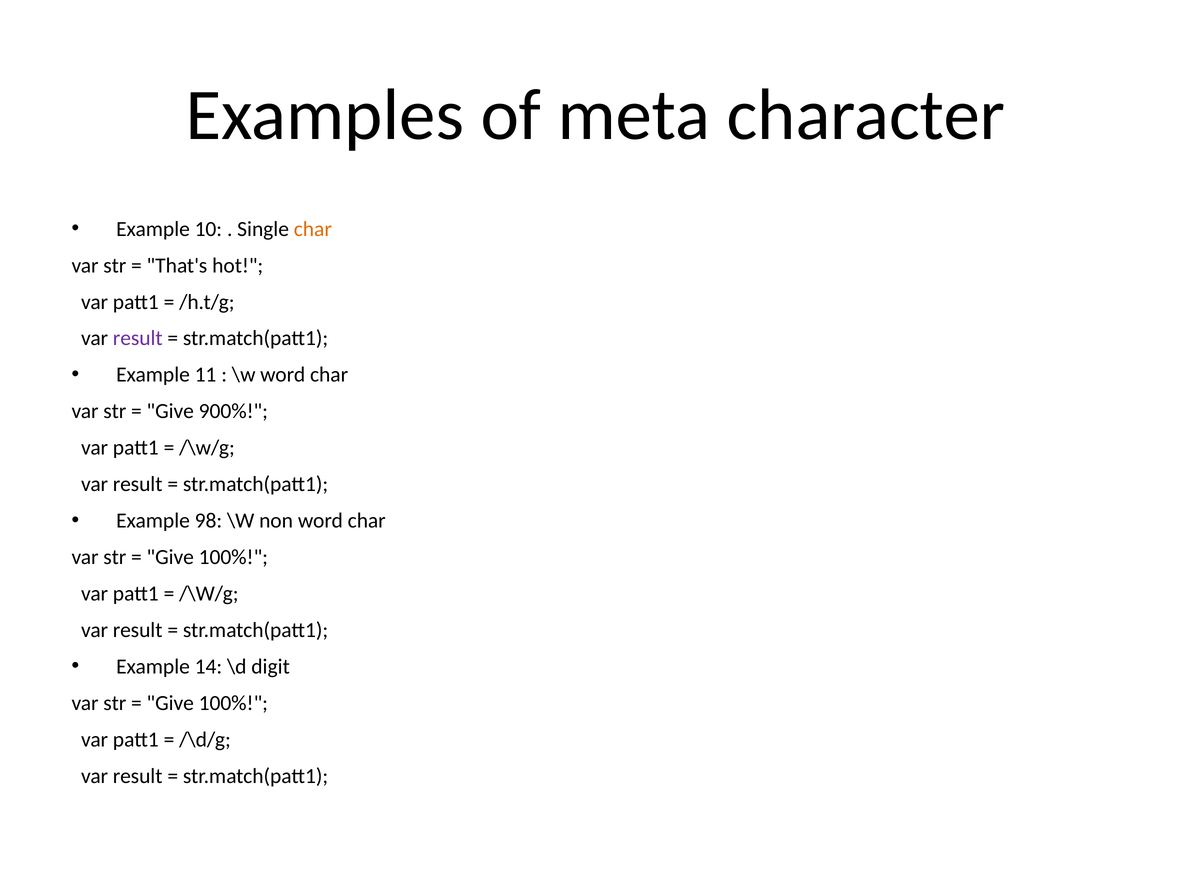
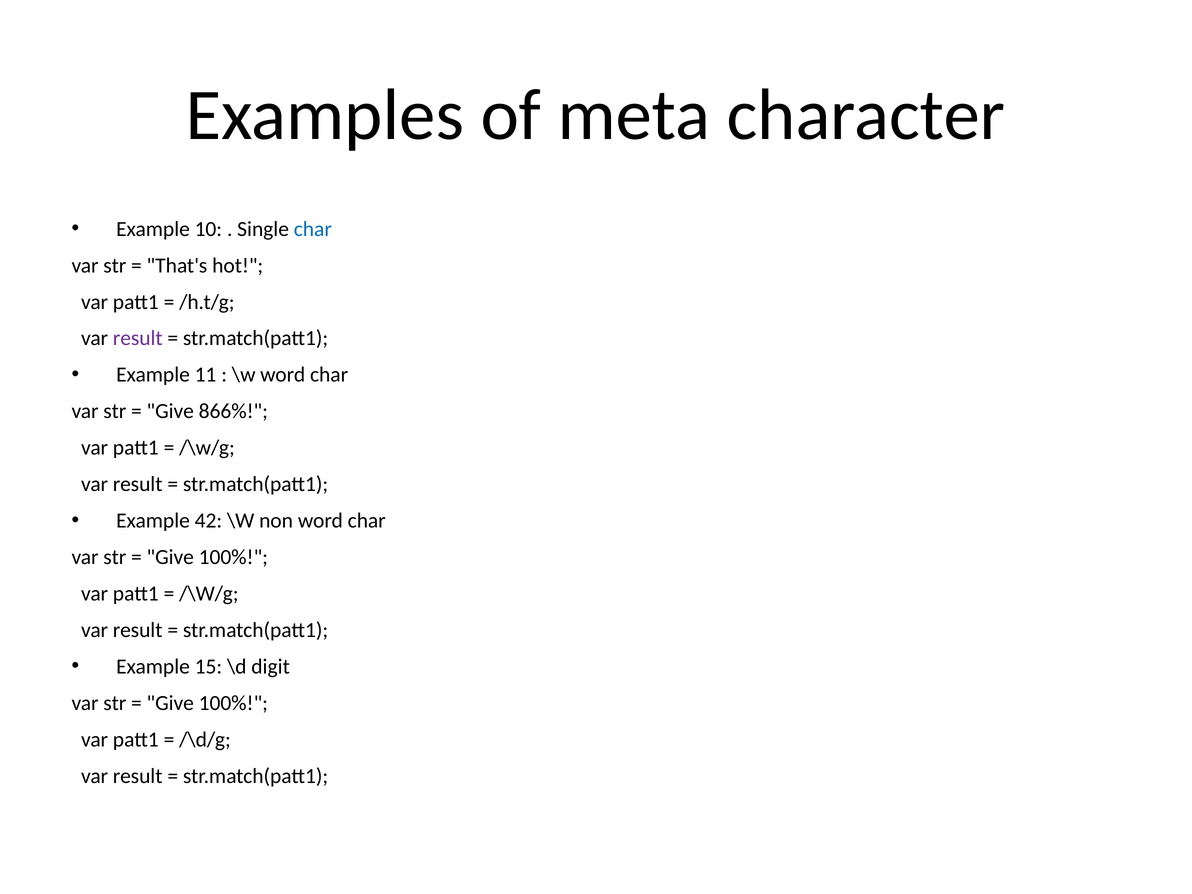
char colour: orange -> blue (313, 229)
900%: 900% -> 866% (233, 411)
98: 98 -> 42 (208, 521)
14: 14 -> 15 (208, 667)
